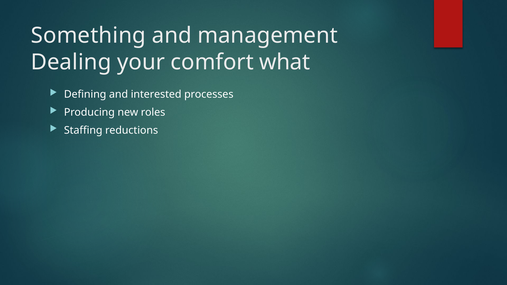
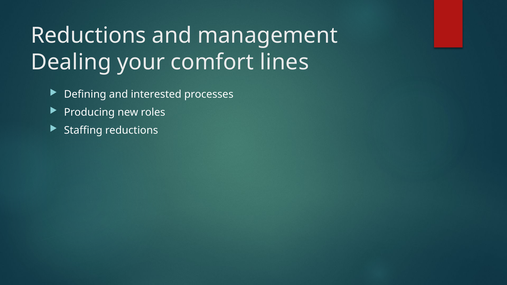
Something: Something -> Reductions (88, 36)
what: what -> lines (284, 62)
